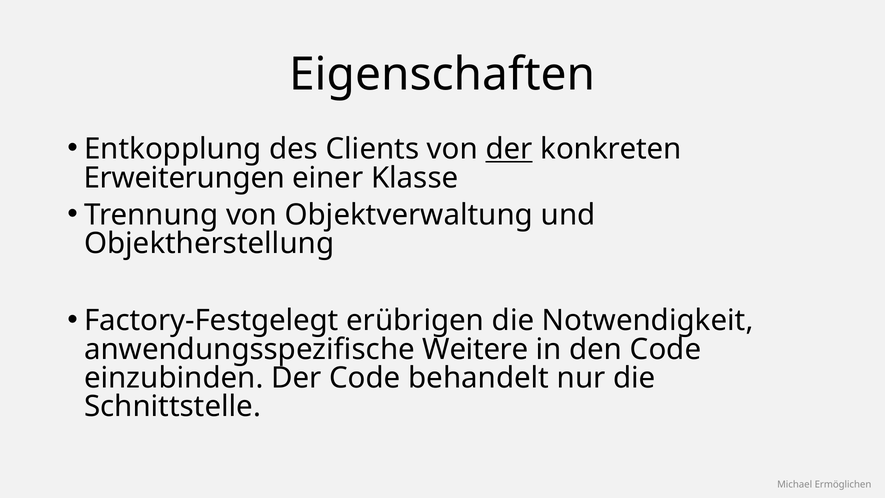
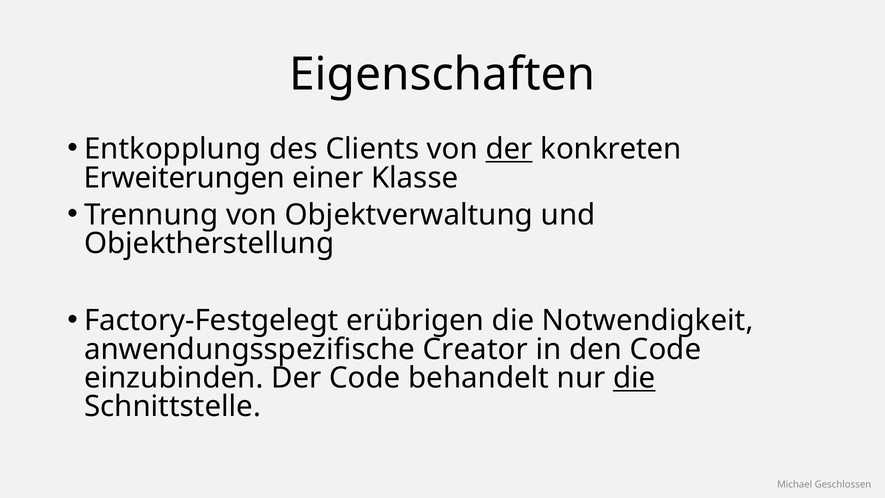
Weitere: Weitere -> Creator (475, 349)
die underline: none -> present (634, 378)
Ermöglichen: Ermöglichen -> Geschlossen (843, 484)
